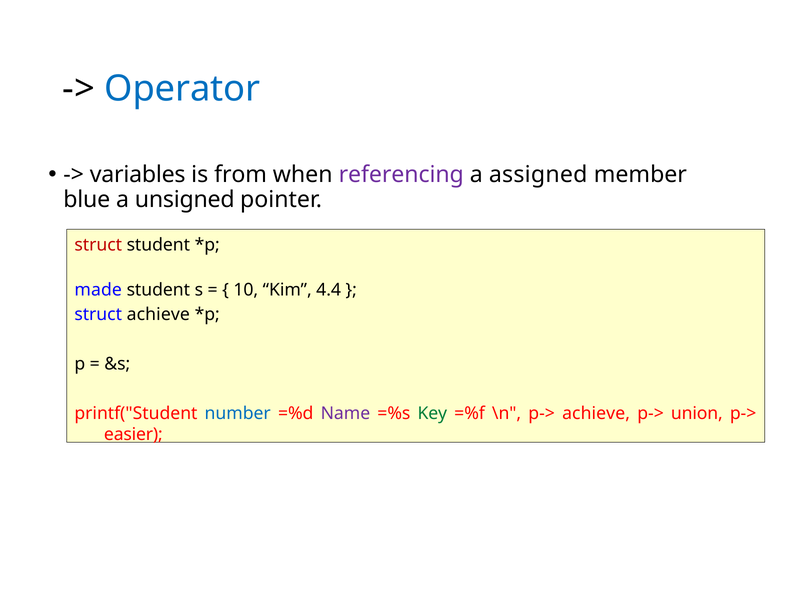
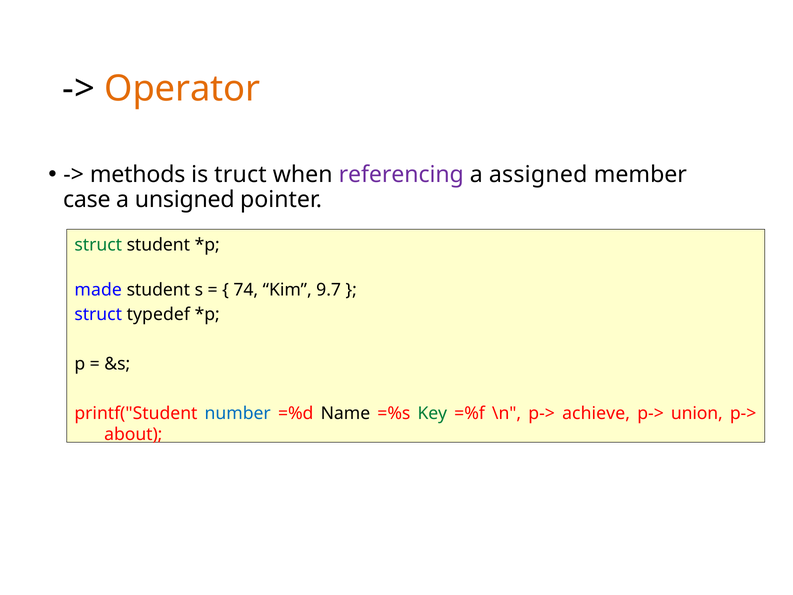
Operator colour: blue -> orange (182, 89)
variables: variables -> methods (138, 175)
from: from -> truct (240, 175)
blue: blue -> case (87, 200)
struct colour: red -> green (98, 245)
10: 10 -> 74 (246, 290)
4.4: 4.4 -> 9.7 (329, 290)
struct achieve: achieve -> typedef (158, 314)
Name colour: purple -> black (345, 413)
easier: easier -> about (133, 434)
